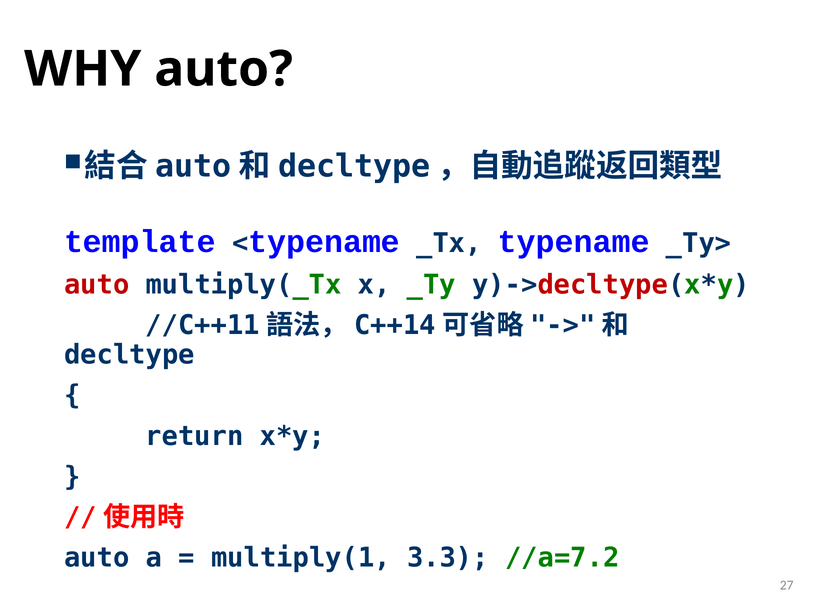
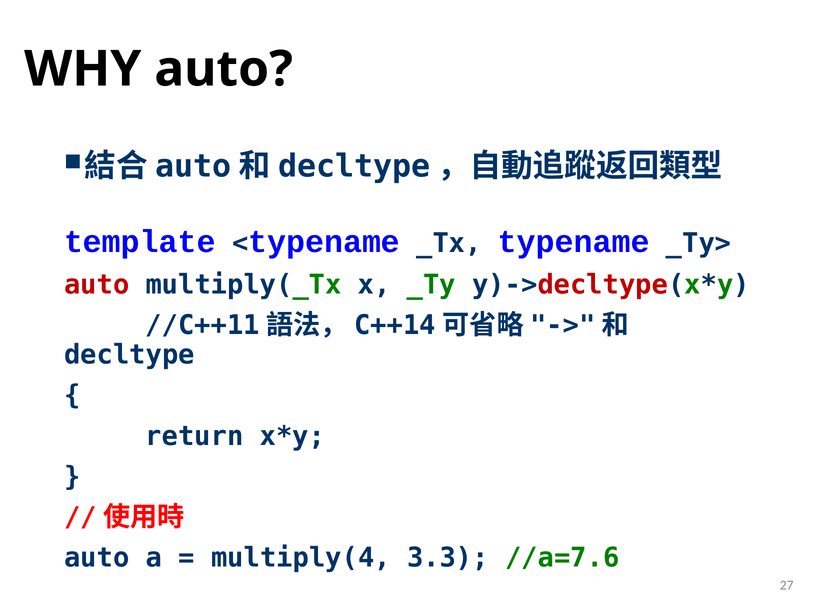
multiply(1: multiply(1 -> multiply(4 (301, 558)
//a=7.2: //a=7.2 -> //a=7.6 (562, 558)
